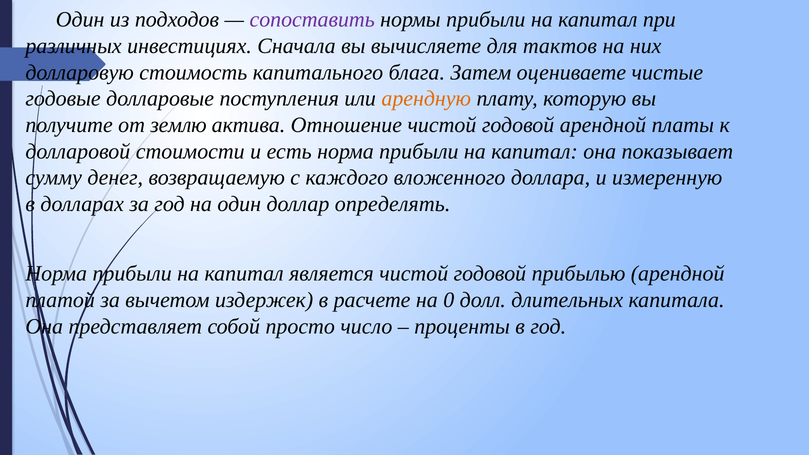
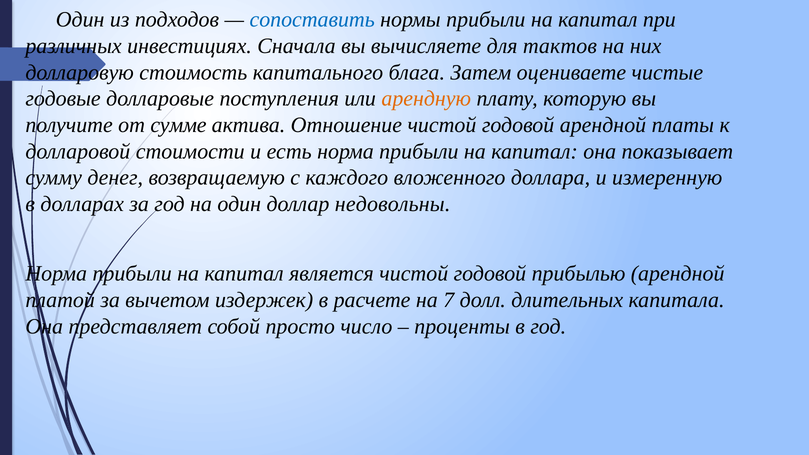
сопоставить colour: purple -> blue (312, 19)
землю: землю -> сумме (178, 125)
определять: определять -> недовольны (393, 204)
0: 0 -> 7 (449, 300)
